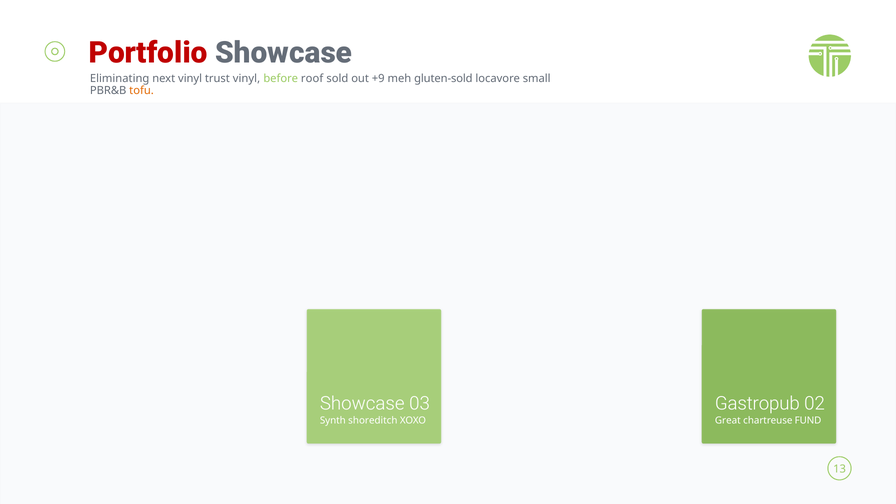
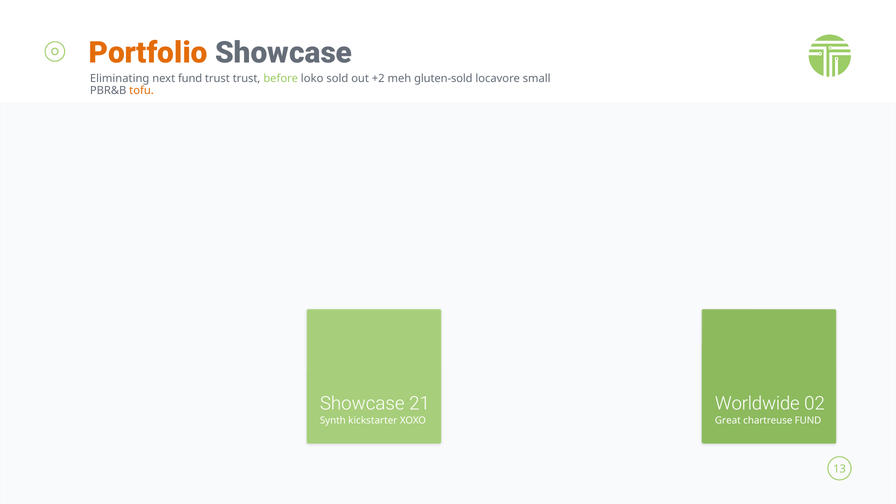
Portfolio colour: red -> orange (148, 53)
next vinyl: vinyl -> fund (190, 79)
trust vinyl: vinyl -> trust (247, 79)
roof: roof -> loko (312, 79)
+9: +9 -> +2 (378, 79)
03: 03 -> 21 (420, 404)
Gastropub: Gastropub -> Worldwide (757, 404)
shoreditch: shoreditch -> kickstarter (373, 421)
